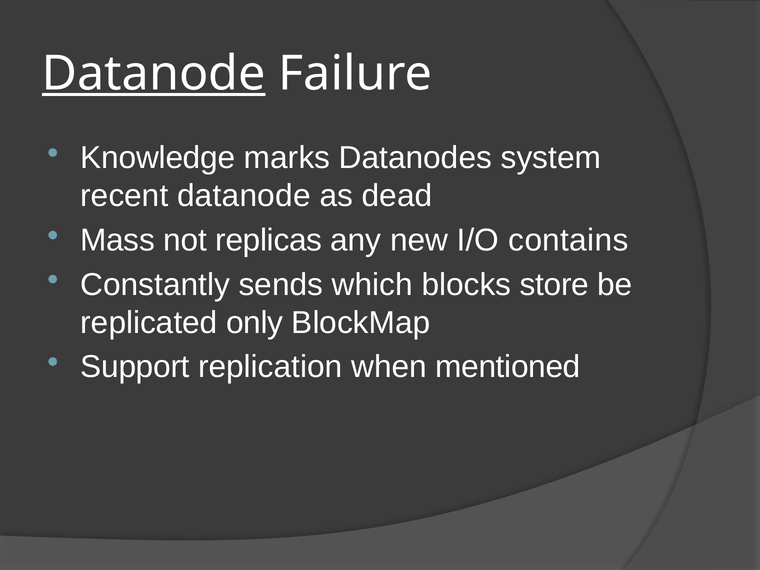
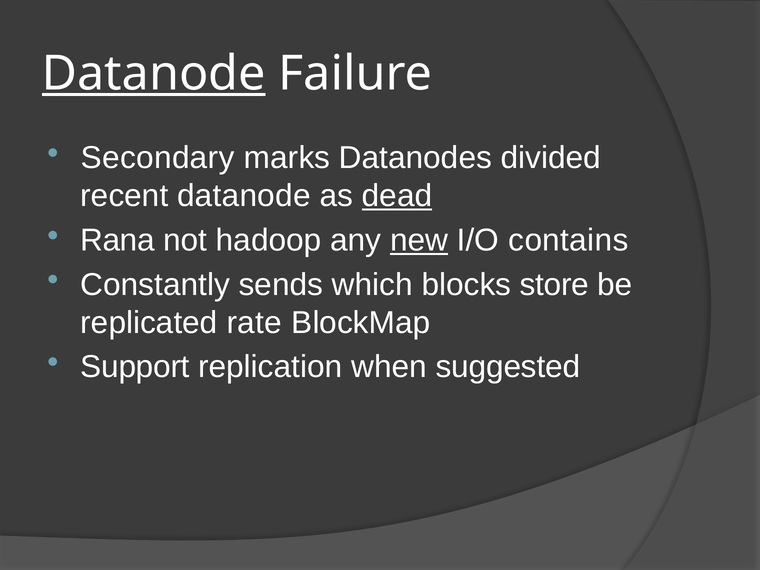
Knowledge: Knowledge -> Secondary (158, 158)
system: system -> divided (551, 158)
dead underline: none -> present (397, 196)
Mass: Mass -> Rana (117, 240)
replicas: replicas -> hadoop (269, 240)
new underline: none -> present (419, 240)
only: only -> rate (254, 323)
mentioned: mentioned -> suggested (508, 367)
